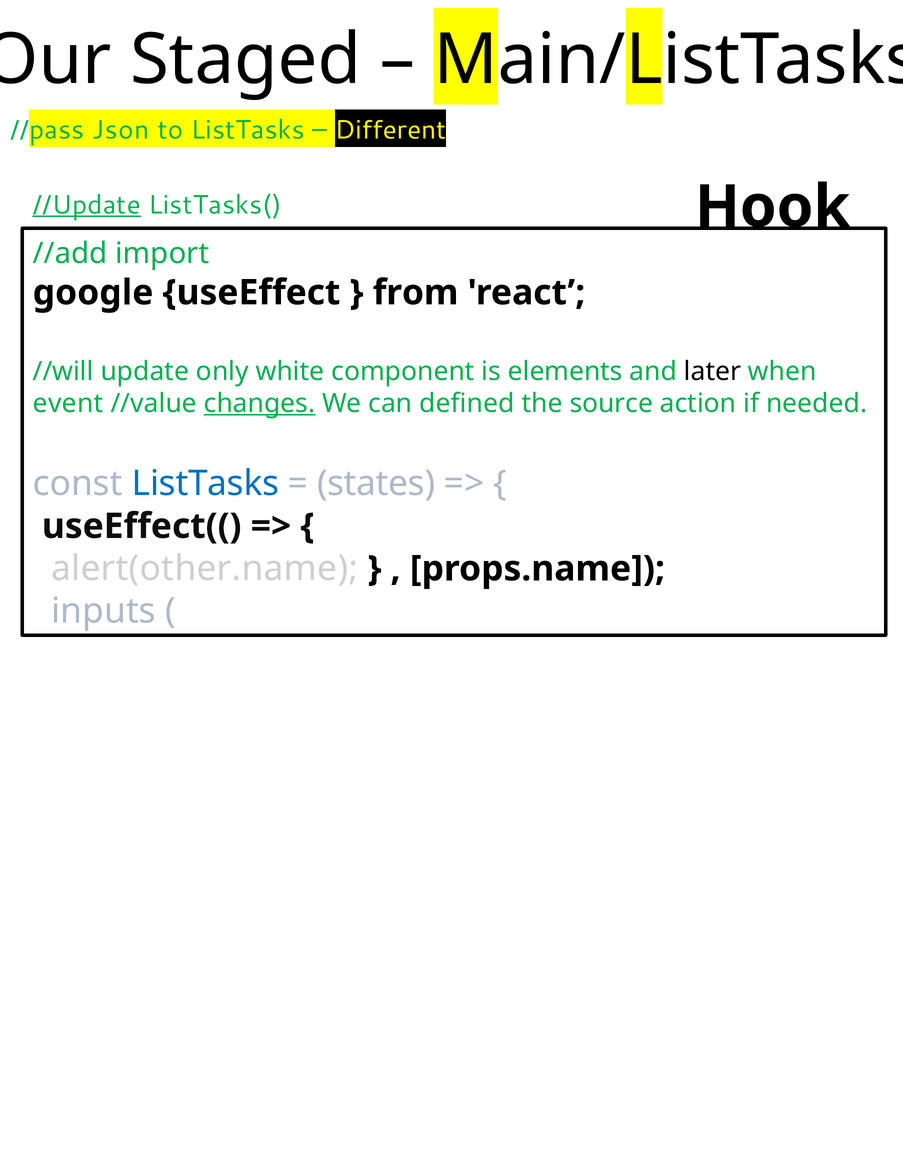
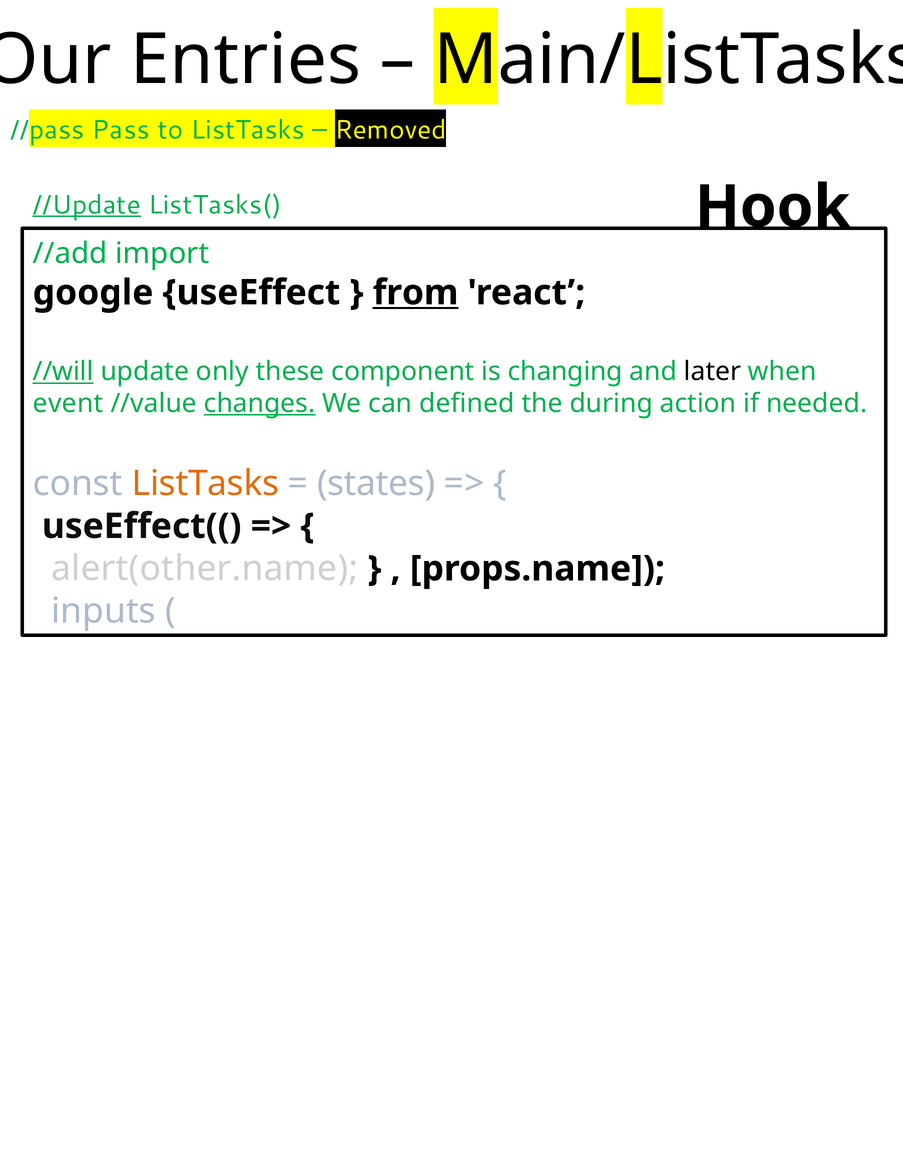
Staged: Staged -> Entries (246, 60)
Json: Json -> Pass (121, 130)
Different: Different -> Removed (391, 130)
from underline: none -> present (416, 293)
//will underline: none -> present (63, 372)
white: white -> these (290, 372)
elements: elements -> changing (565, 372)
source: source -> during (611, 404)
ListTasks colour: blue -> orange (205, 484)
